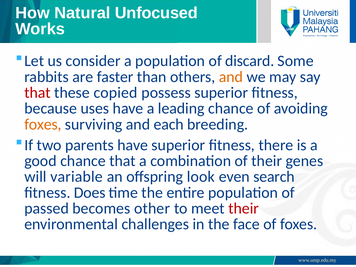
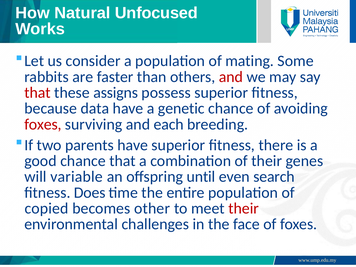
discard: discard -> mating (250, 61)
and colour: orange -> red (231, 77)
copied: copied -> assigns (116, 93)
uses: uses -> data (95, 108)
leading: leading -> genetic (181, 108)
foxes colour: orange -> red (43, 124)
look: look -> until (201, 177)
passed: passed -> copied (47, 208)
